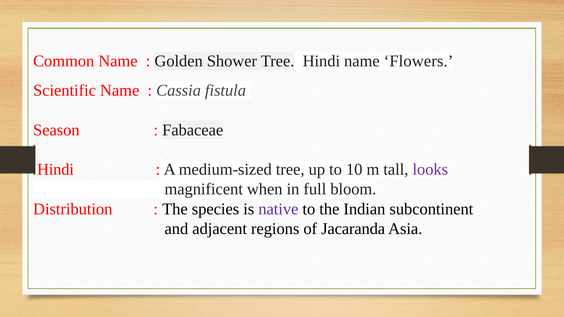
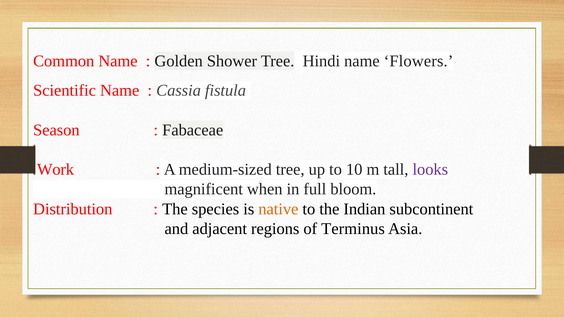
Hindi: Hindi -> Work (56, 170)
native colour: purple -> orange (278, 209)
Jacaranda: Jacaranda -> Terminus (353, 229)
